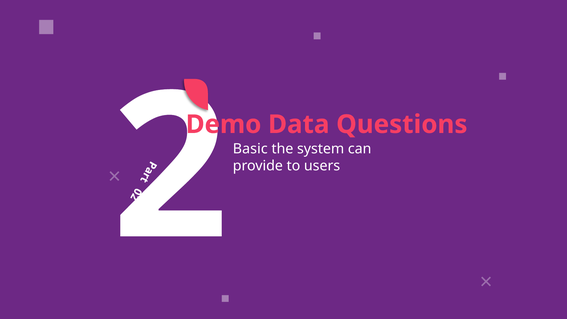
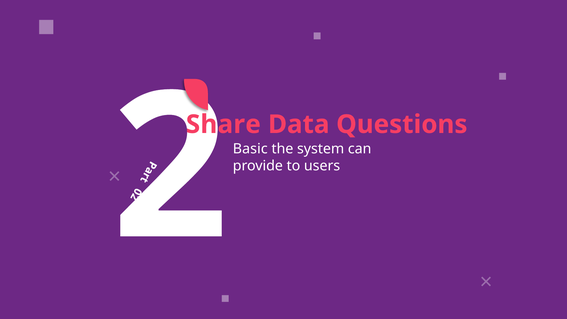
Demo: Demo -> Share (223, 124)
